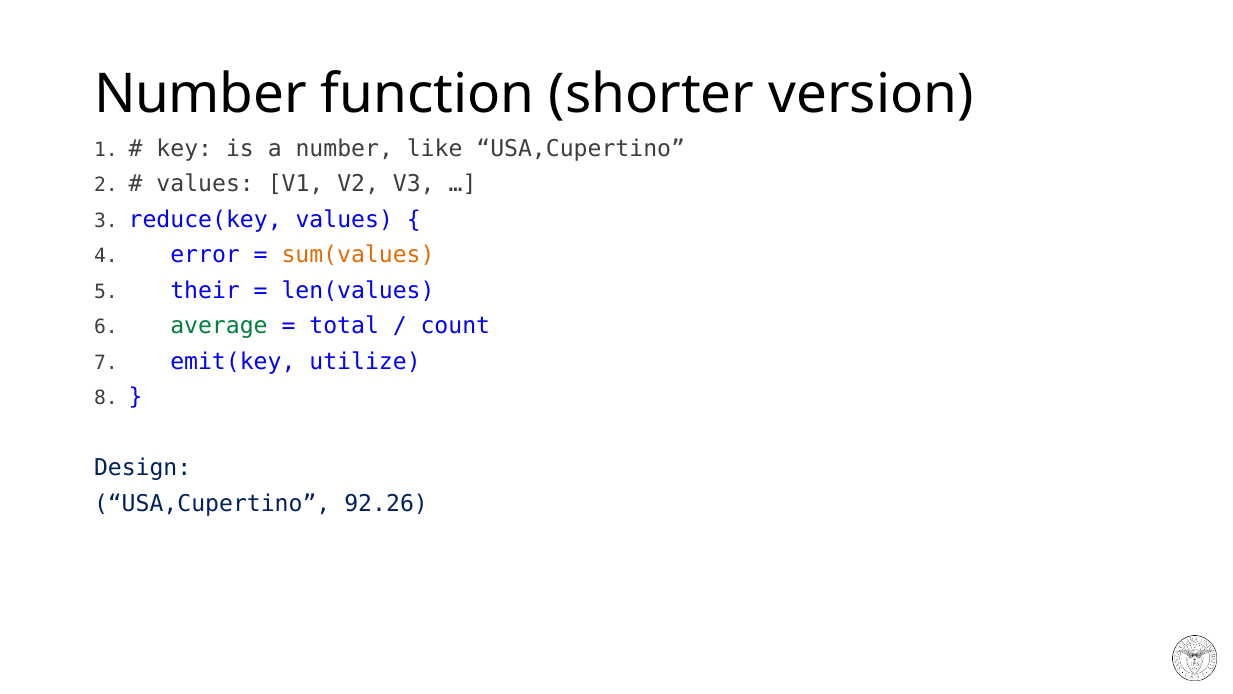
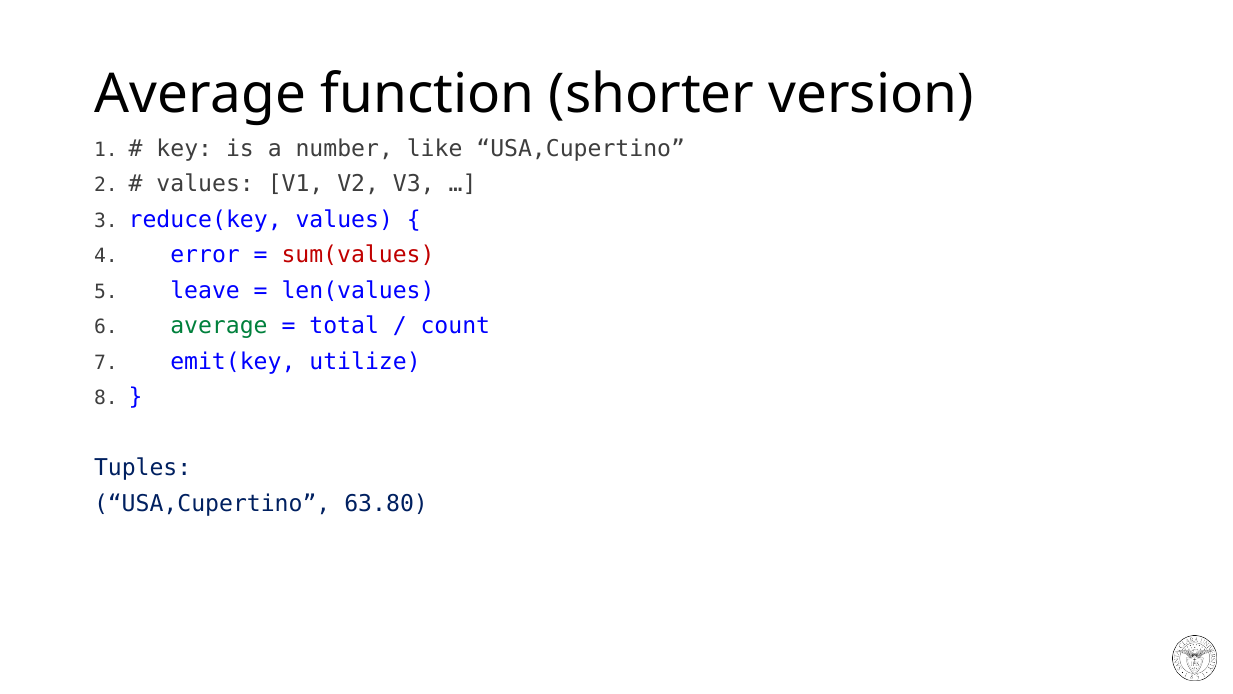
Number: Number -> Average (200, 94)
sum(values colour: orange -> red (358, 255)
their: their -> leave (205, 291)
Design: Design -> Tuples (143, 468)
92.26: 92.26 -> 63.80 (386, 503)
